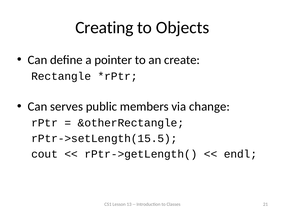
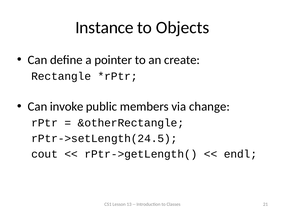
Creating: Creating -> Instance (104, 28)
serves: serves -> invoke (67, 106)
rPtr->setLength(15.5: rPtr->setLength(15.5 -> rPtr->setLength(24.5 (104, 138)
